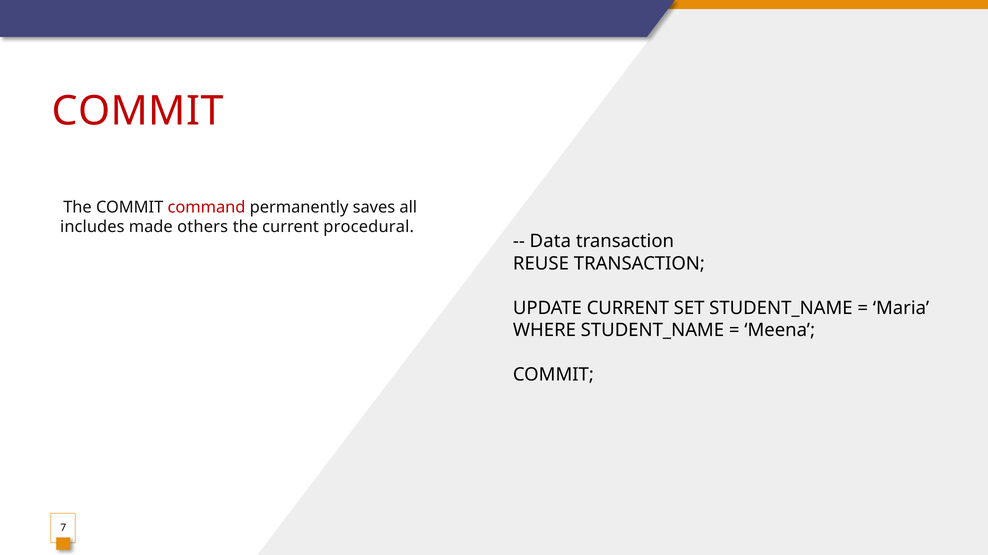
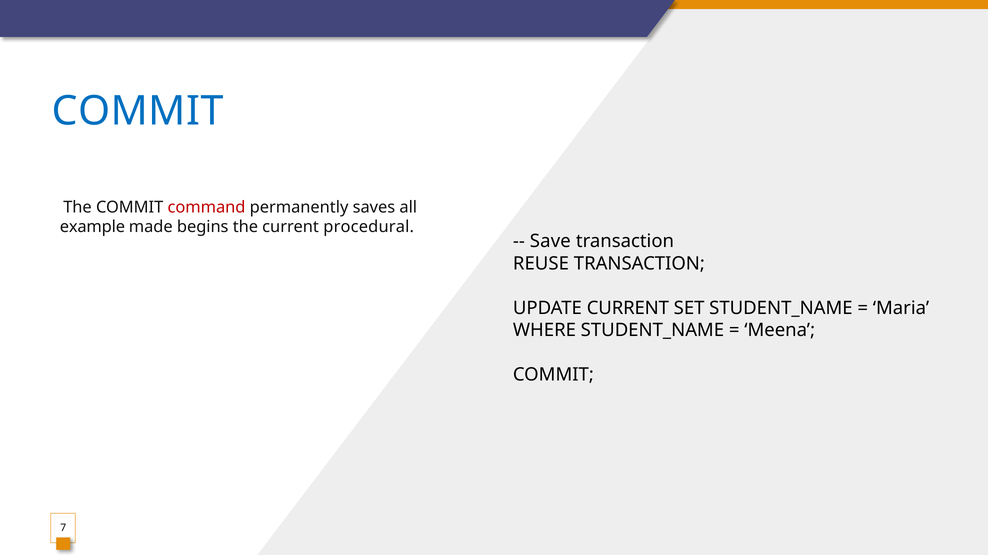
COMMIT colour: red -> blue (138, 112)
includes: includes -> example (92, 227)
others: others -> begins (203, 227)
Data: Data -> Save (550, 242)
